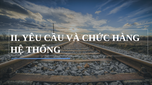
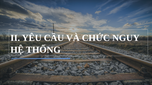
HÀNG: HÀNG -> NGUY (126, 38)
